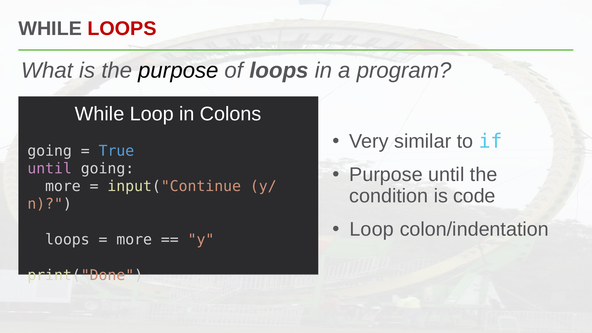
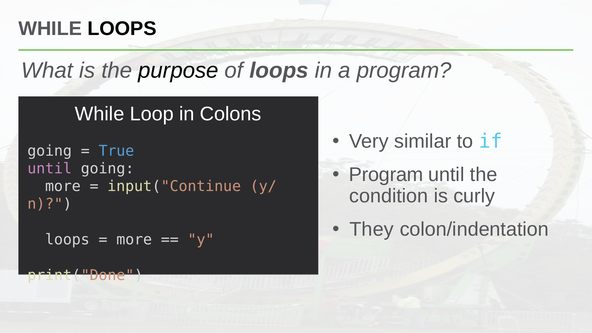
LOOPS colour: red -> black (122, 29)
Purpose: Purpose -> Program (386, 175)
code: code -> curly (474, 196)
Loop: Loop -> They (372, 229)
